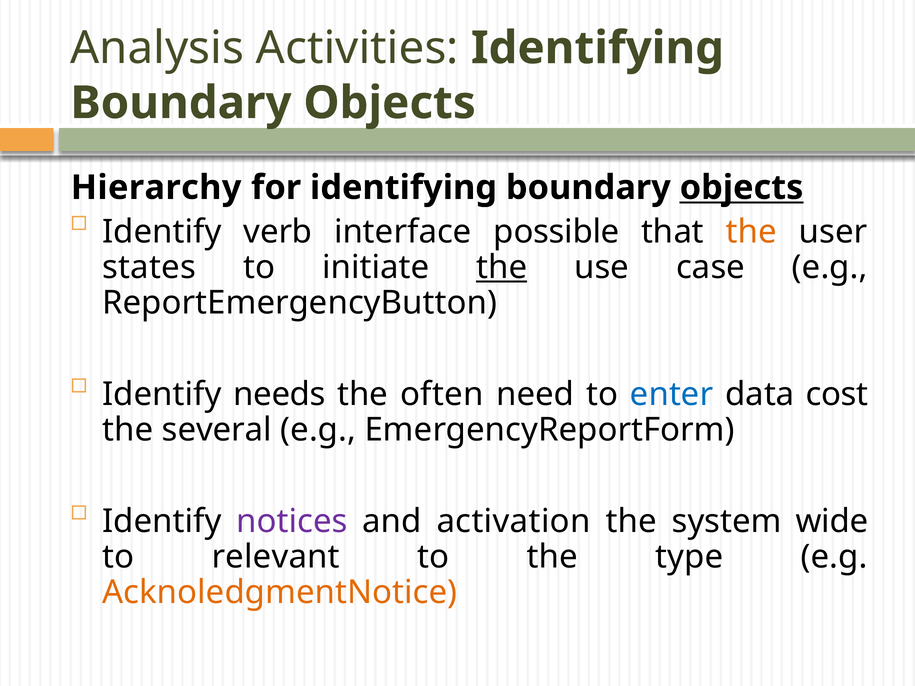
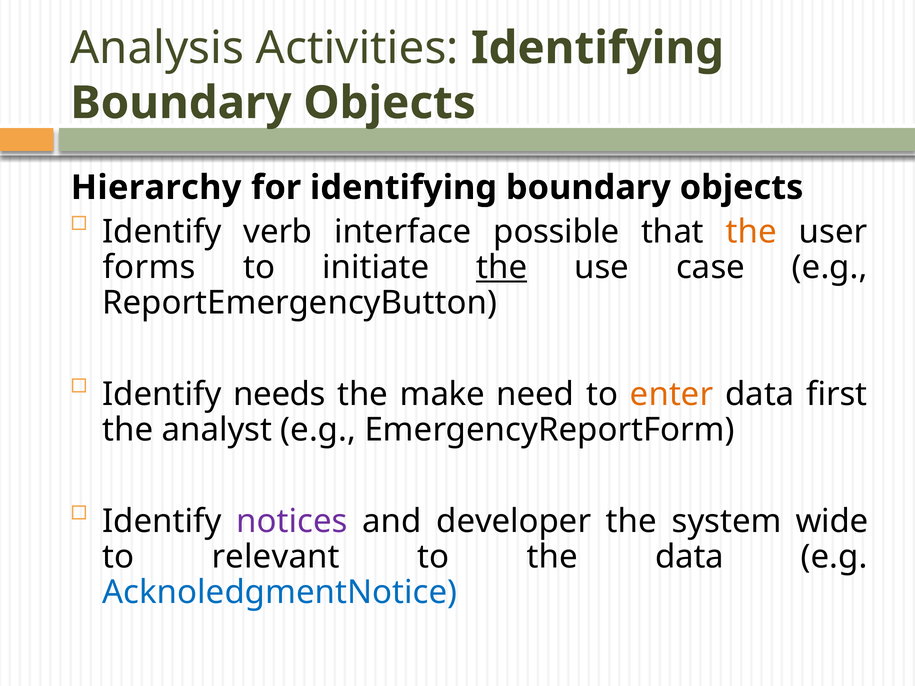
objects underline: present -> none (742, 188)
states: states -> forms (149, 268)
often: often -> make (442, 394)
enter colour: blue -> orange (672, 394)
cost: cost -> first (837, 394)
several: several -> analyst (217, 430)
activation: activation -> developer (514, 521)
the type: type -> data (689, 557)
AcknoledgmentNotice colour: orange -> blue (280, 593)
